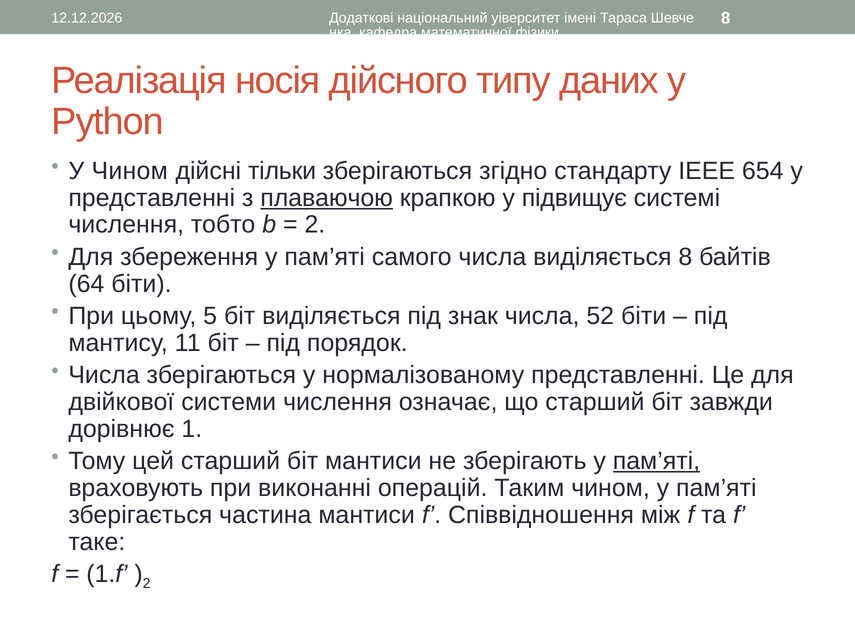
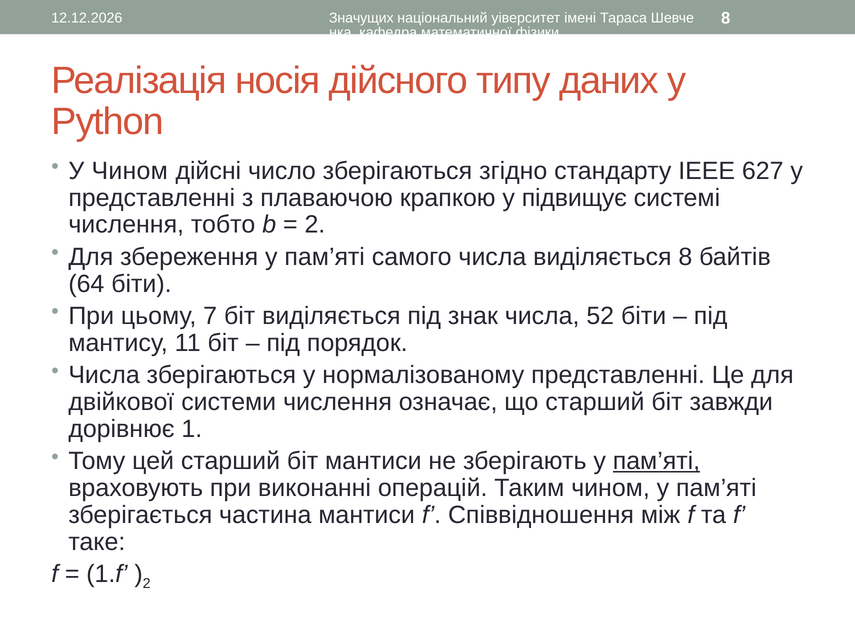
Додаткові: Додаткові -> Значущих (361, 18)
тільки: тільки -> число (282, 171)
654: 654 -> 627 (763, 171)
плаваючою underline: present -> none (327, 198)
5: 5 -> 7 (210, 315)
